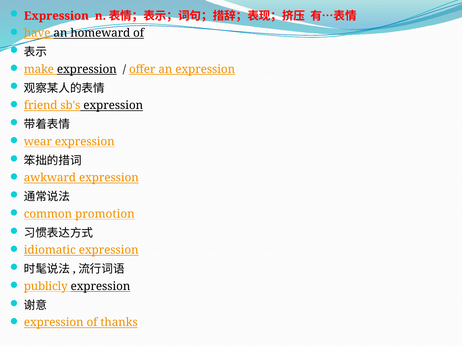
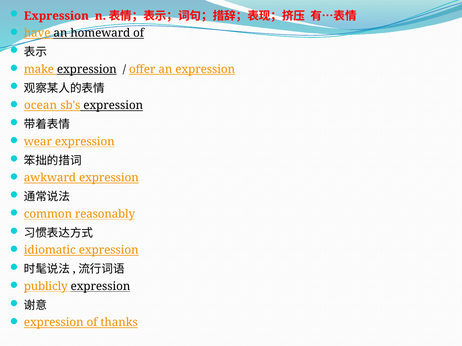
friend: friend -> ocean (41, 106)
promotion: promotion -> reasonably (105, 214)
